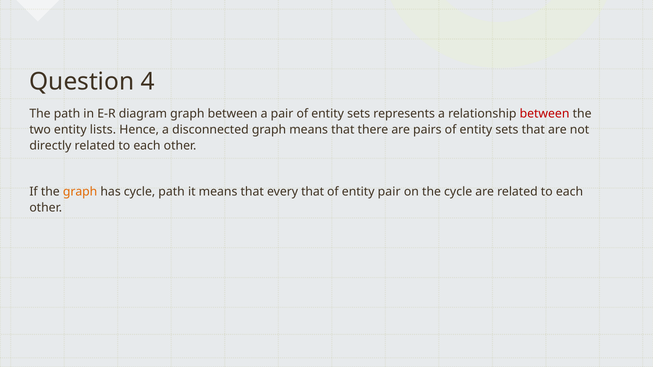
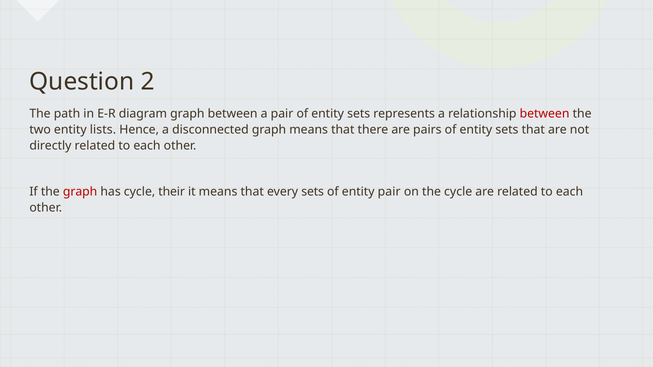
4: 4 -> 2 (148, 82)
graph colour: orange -> red (80, 192)
cycle path: path -> their (172, 192)
every that: that -> sets (313, 192)
